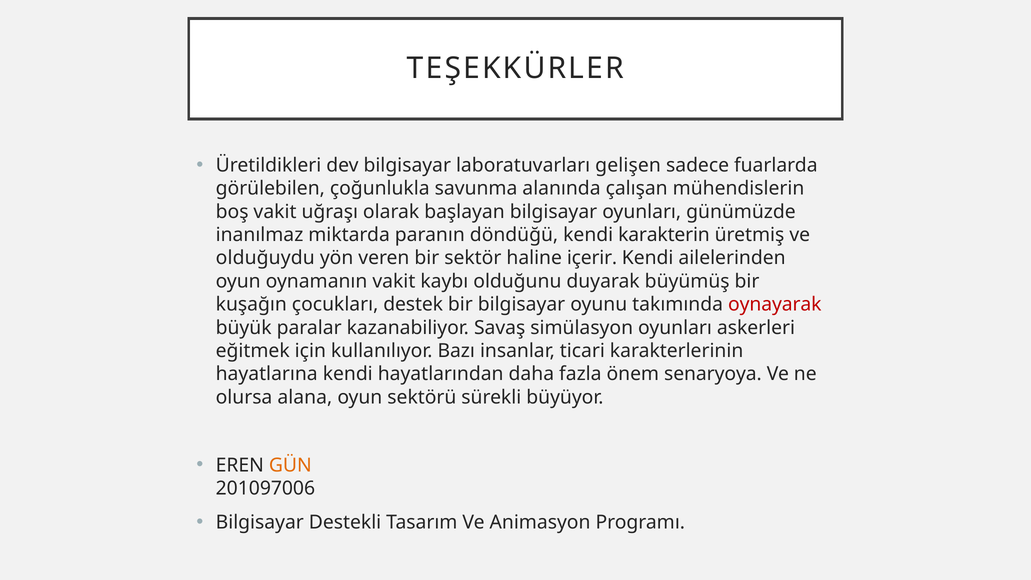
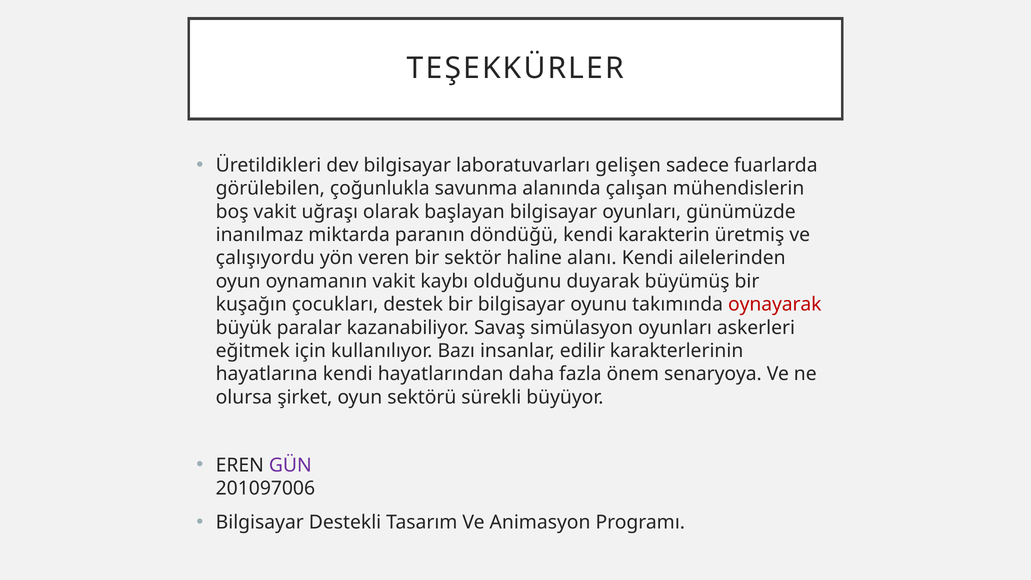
olduğuydu: olduğuydu -> çalışıyordu (265, 258)
içerir: içerir -> alanı (592, 258)
ticari: ticari -> edilir (582, 351)
alana: alana -> şirket (305, 397)
GÜN colour: orange -> purple (290, 465)
